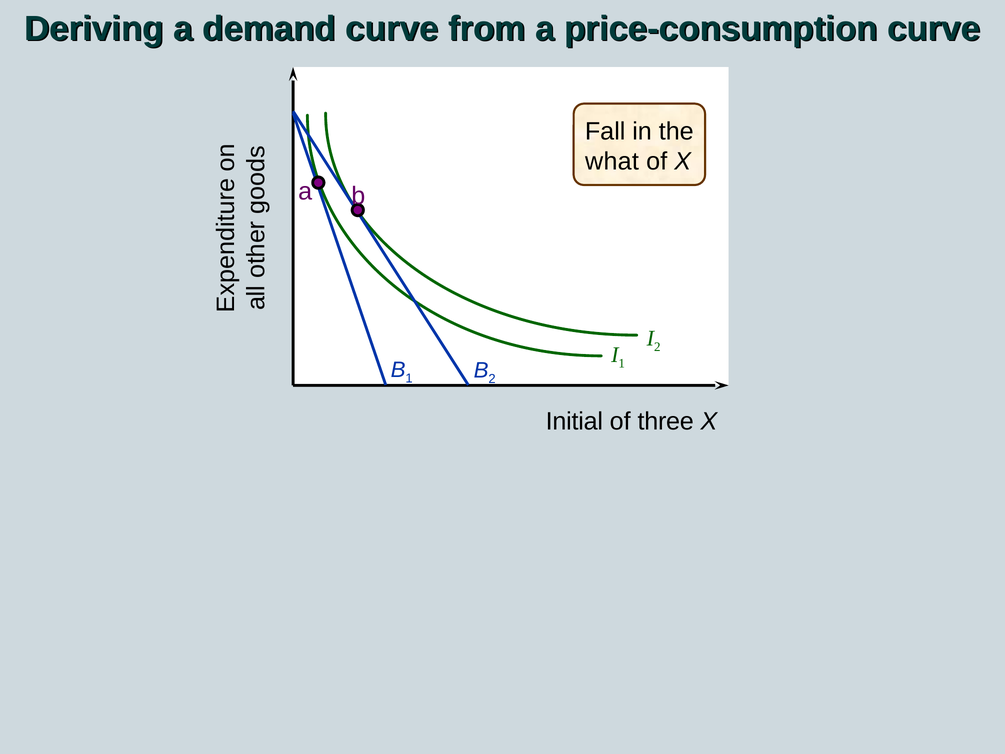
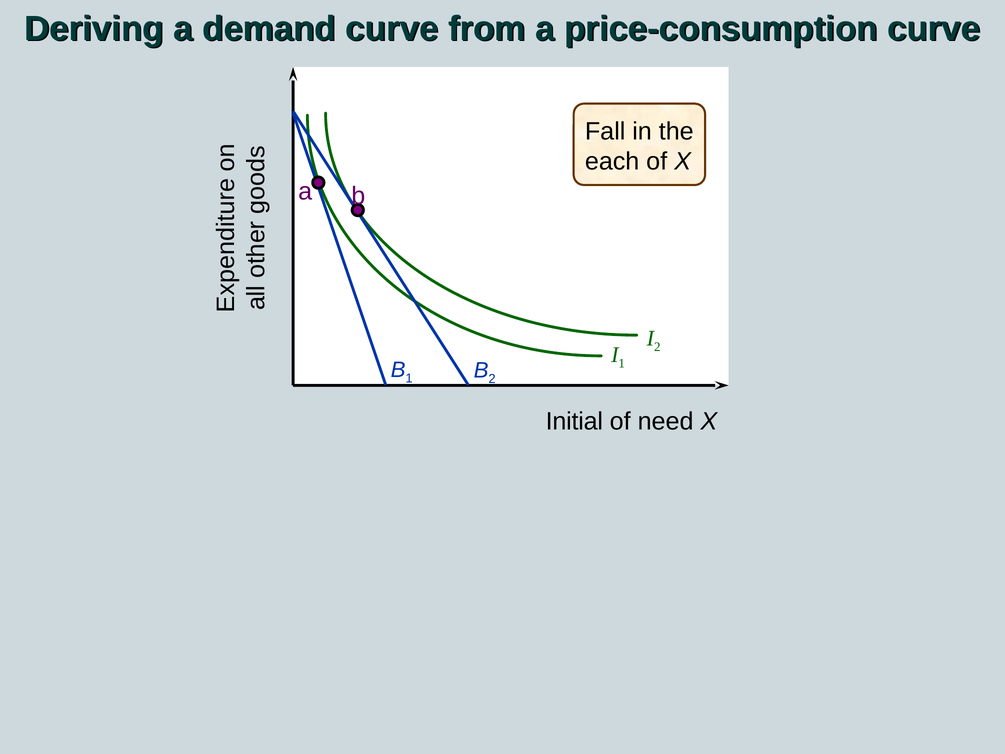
what: what -> each (612, 162)
three: three -> need (666, 421)
